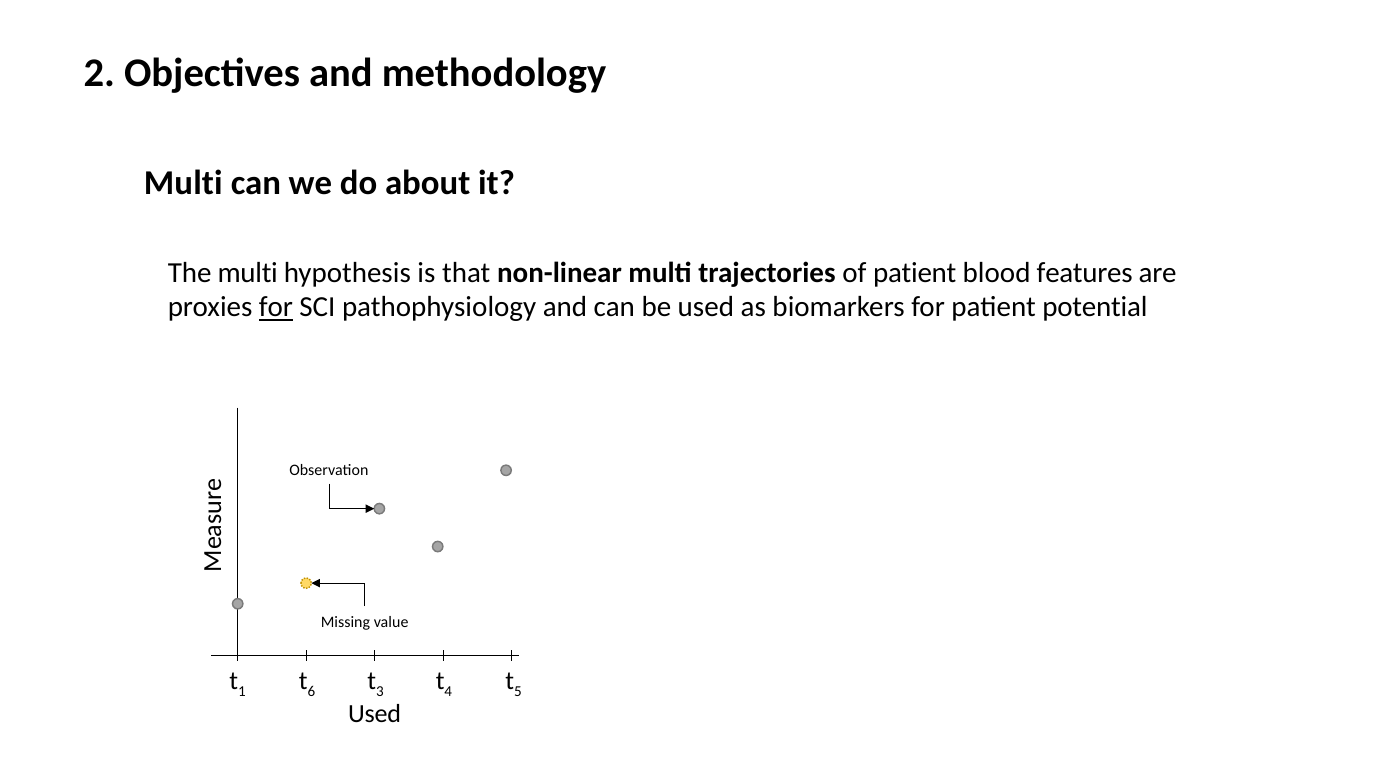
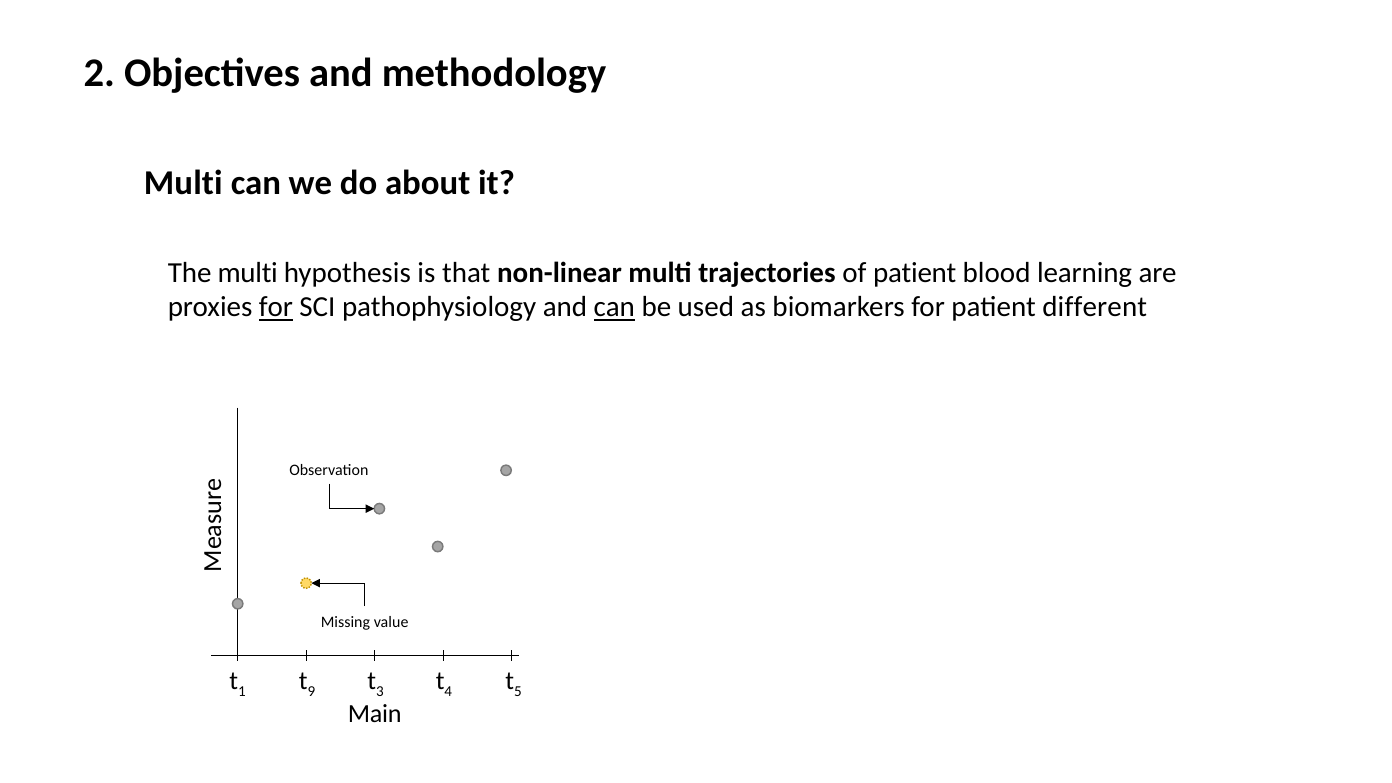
features: features -> learning (1085, 272)
can underline: none -> present (614, 307)
potential: potential -> different (1095, 307)
6: 6 -> 9 (311, 691)
Used: Used -> Main (375, 714)
